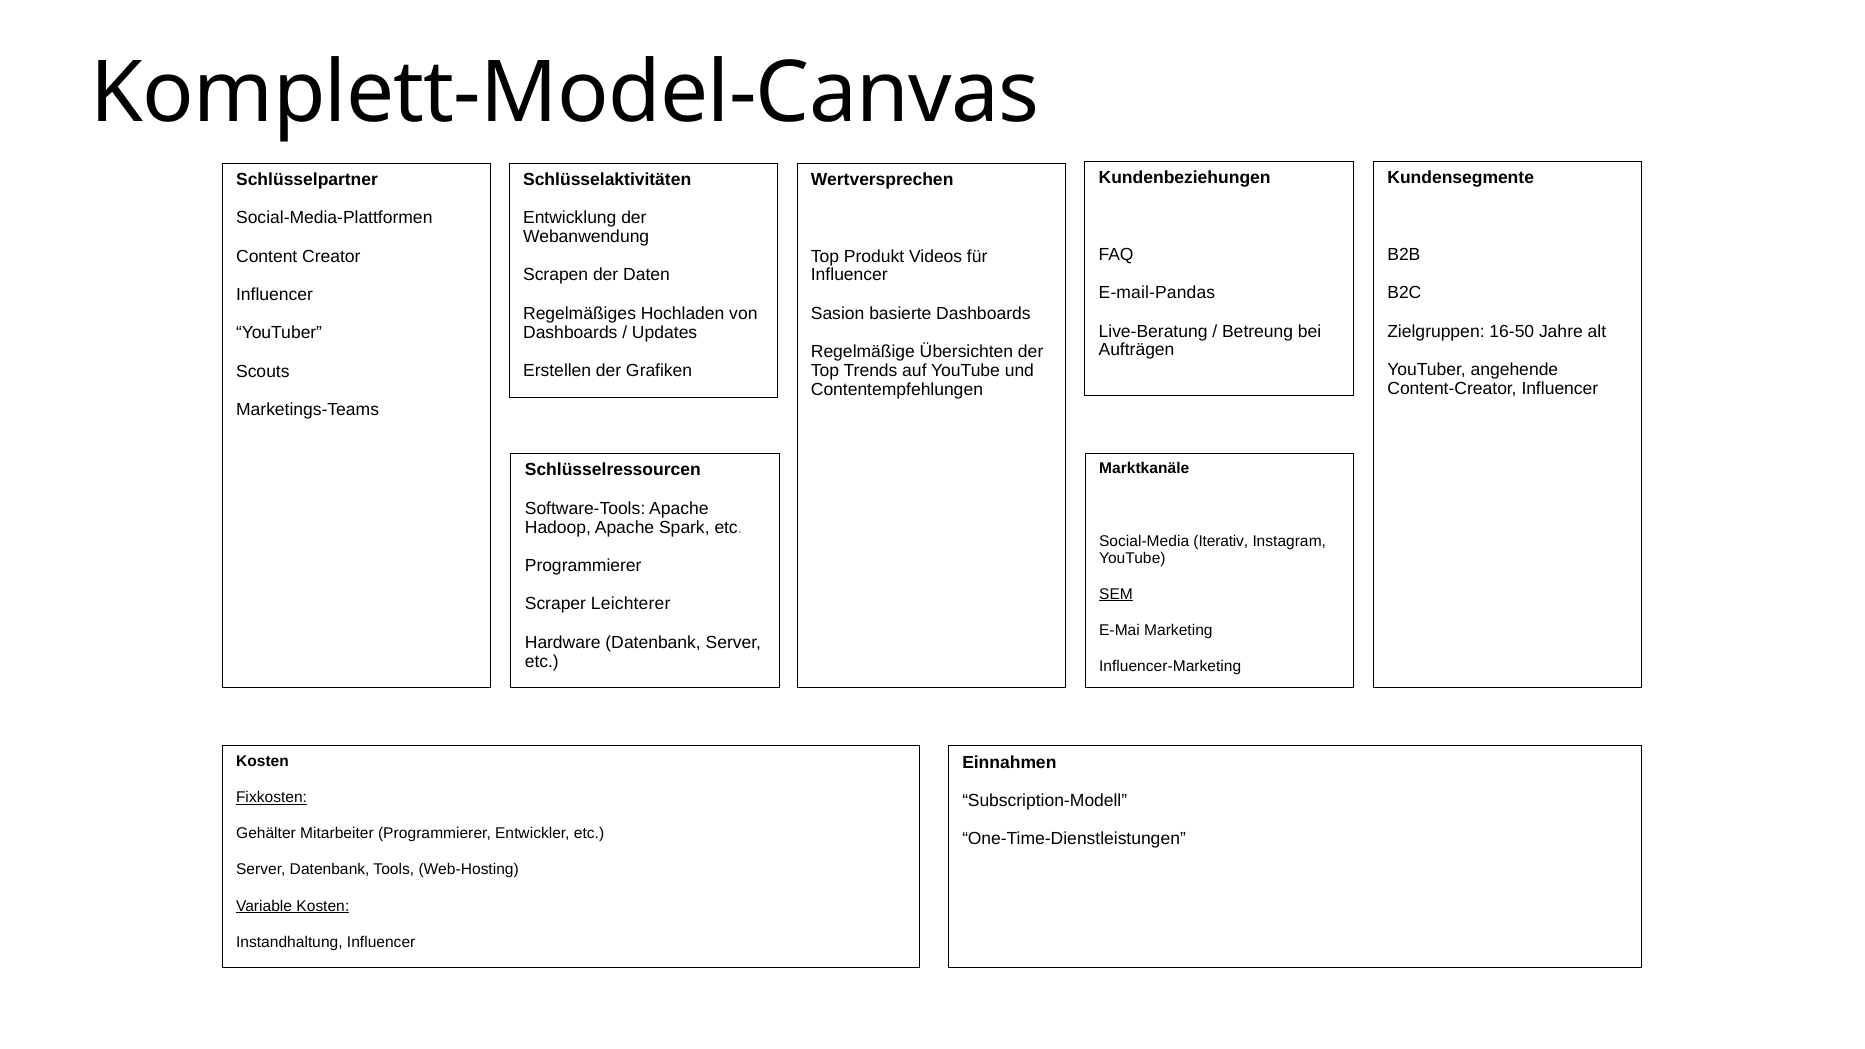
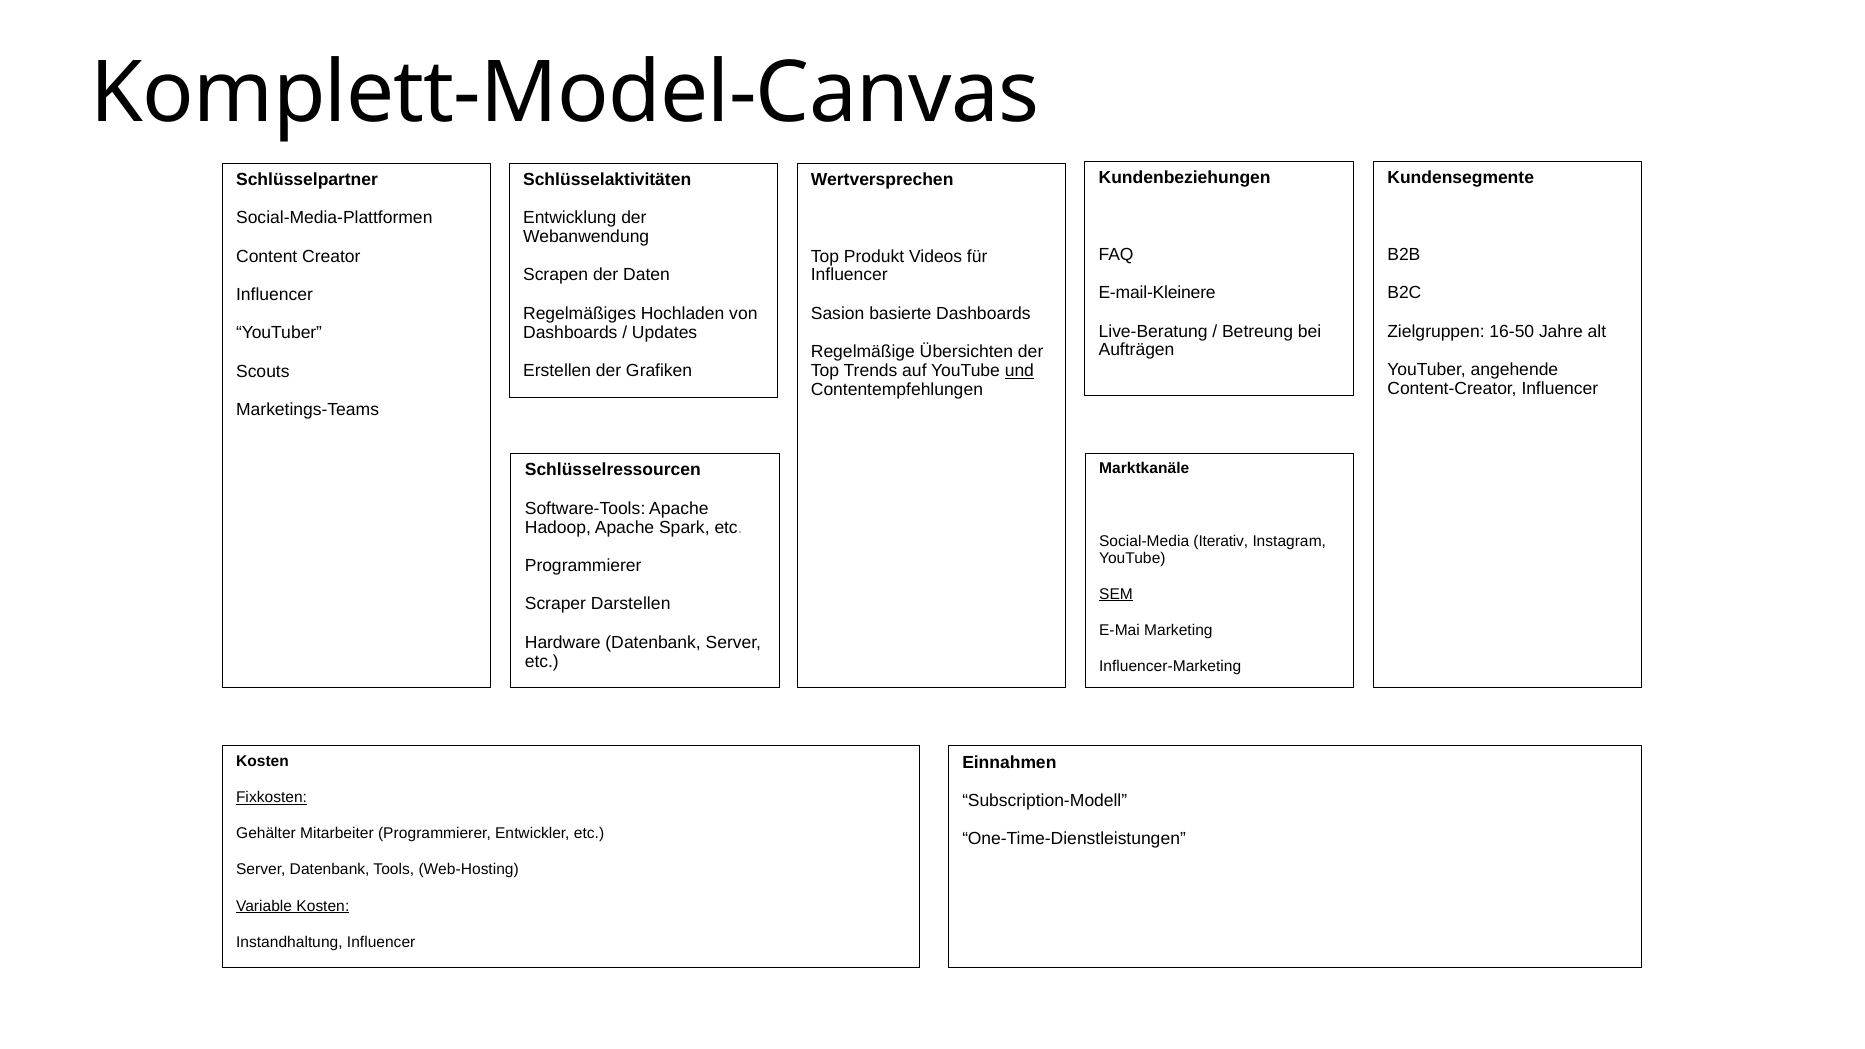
E-mail-Pandas: E-mail-Pandas -> E-mail-Kleinere (1157, 293)
und underline: none -> present (1019, 371)
Leichterer: Leichterer -> Darstellen (631, 604)
